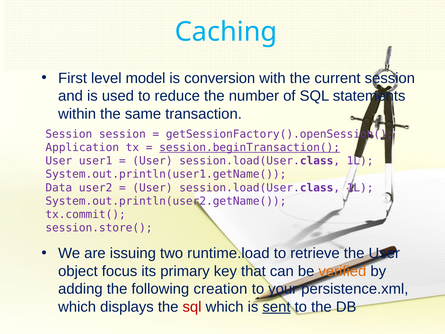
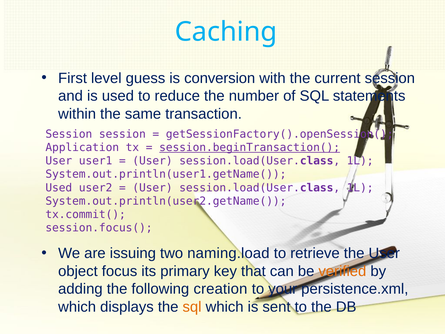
model: model -> guess (145, 78)
Data: Data -> Used (59, 188)
session.store(: session.store( -> session.focus( (99, 228)
runtime.load: runtime.load -> naming.load (228, 253)
sql colour: red -> orange (192, 307)
sent underline: present -> none (277, 307)
